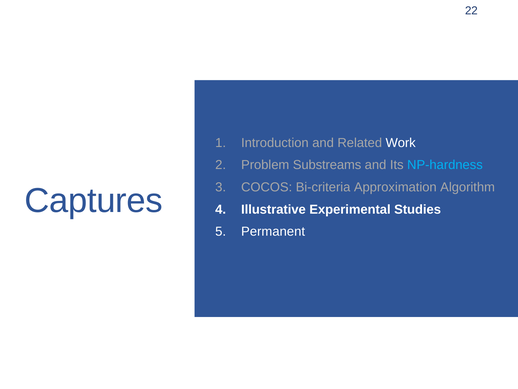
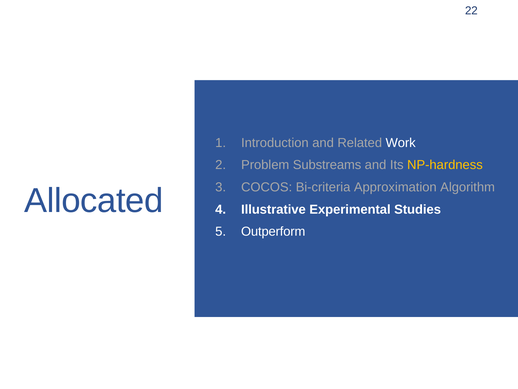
NP-hardness colour: light blue -> yellow (445, 165)
Captures: Captures -> Allocated (94, 201)
Permanent: Permanent -> Outperform (273, 231)
